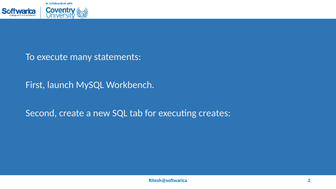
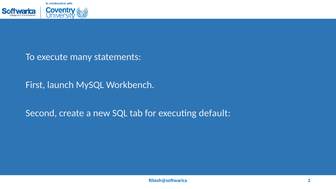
creates: creates -> default (215, 113)
